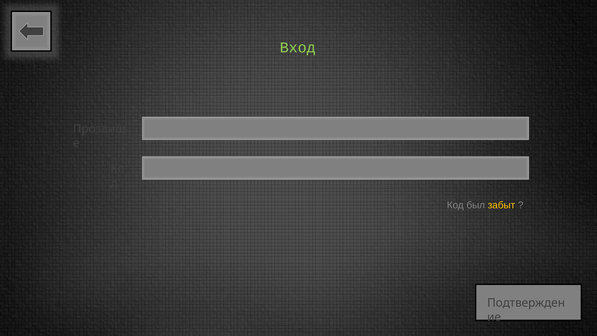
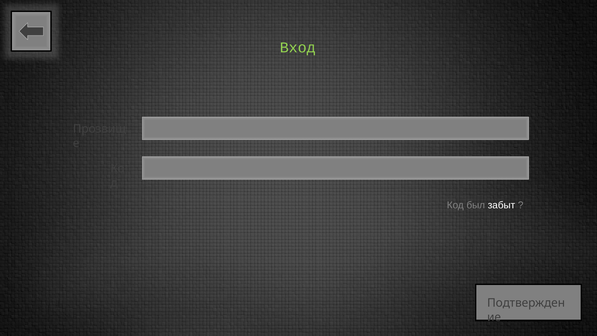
забыт colour: yellow -> white (501, 205)
